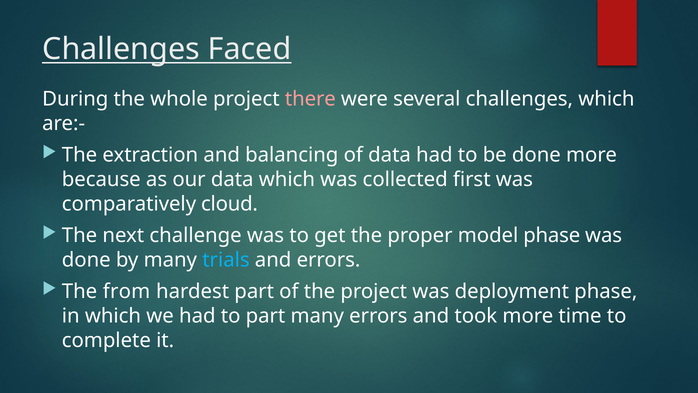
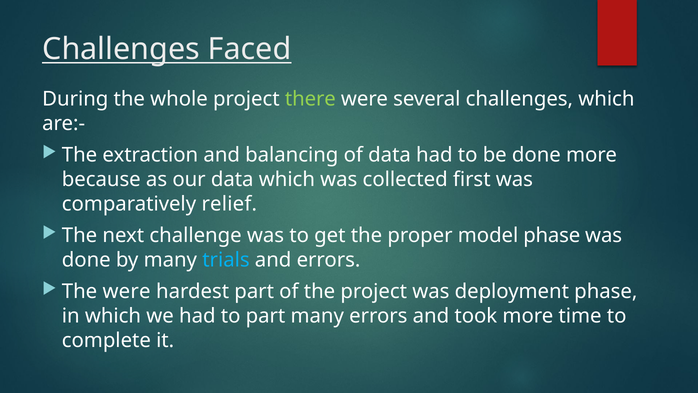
there colour: pink -> light green (310, 99)
cloud: cloud -> relief (229, 204)
The from: from -> were (127, 291)
